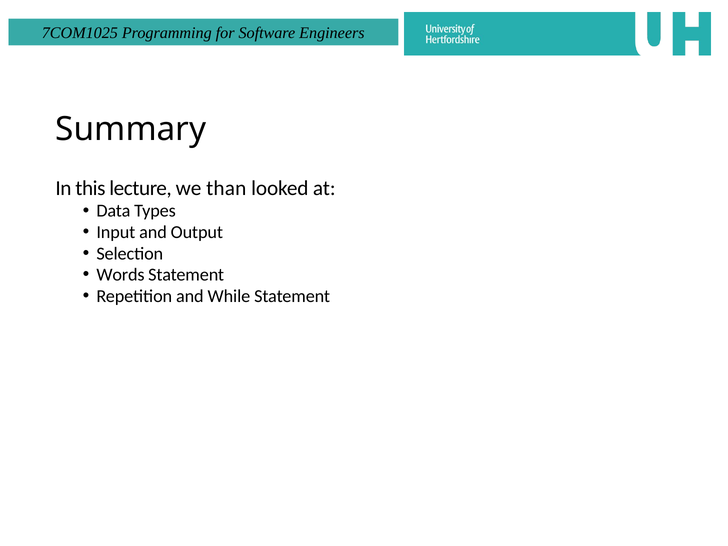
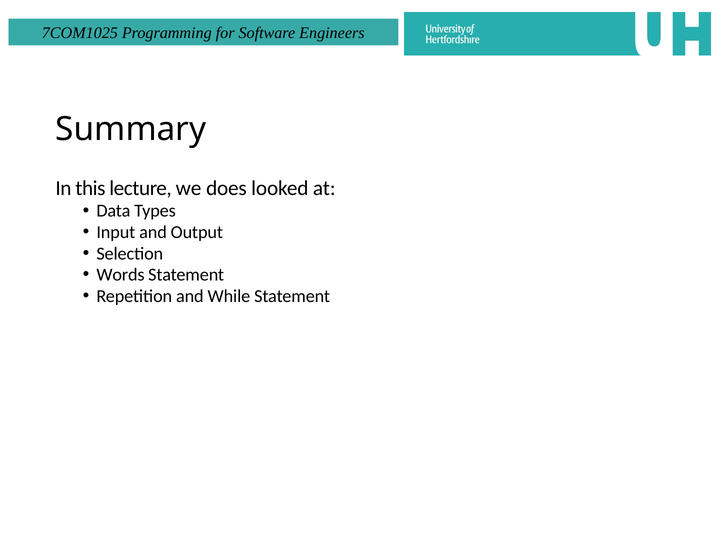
than: than -> does (226, 188)
